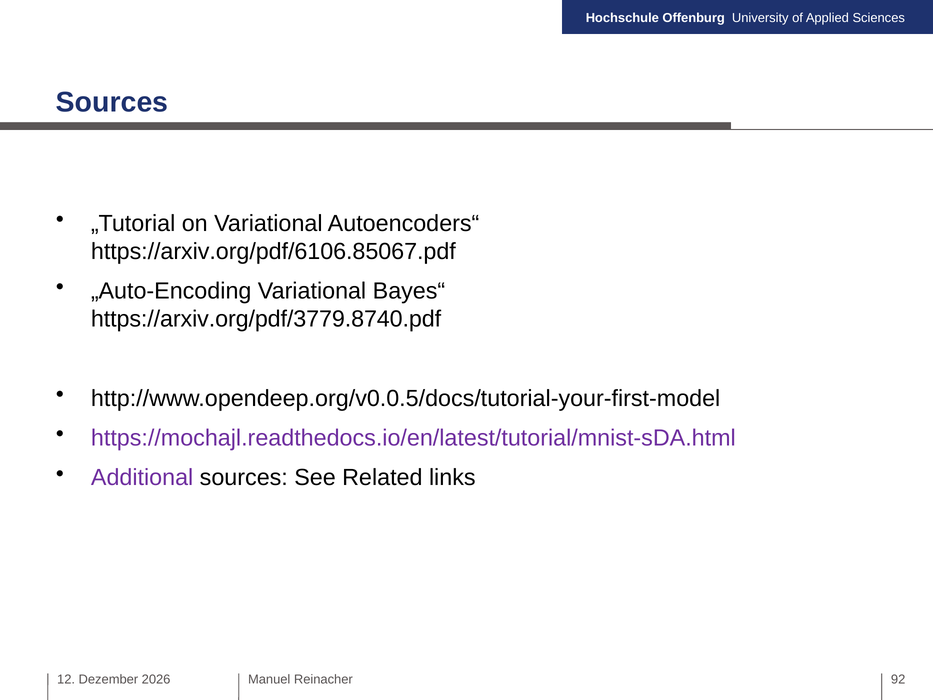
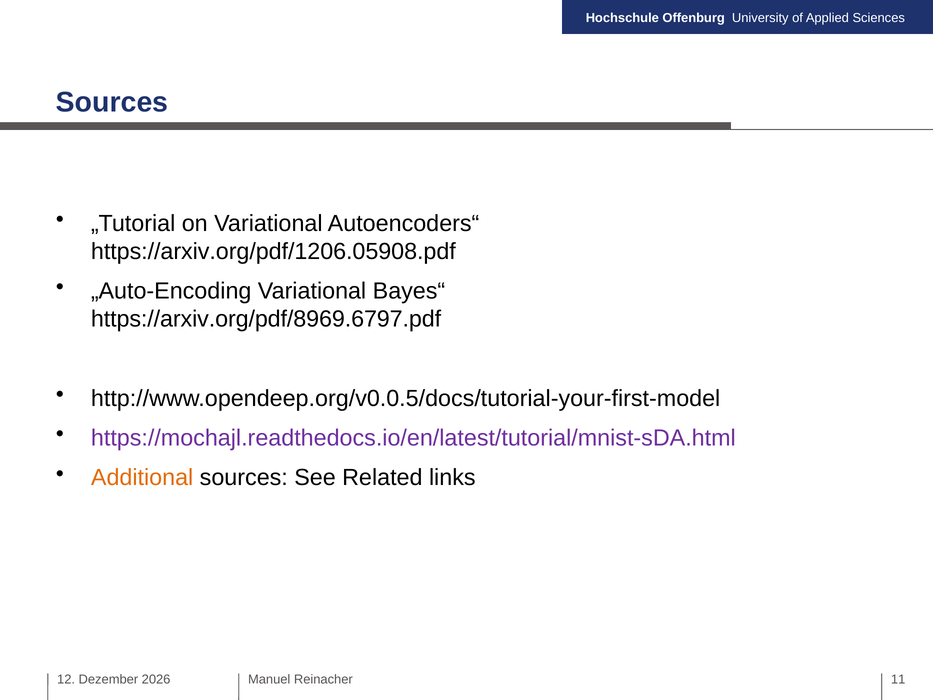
https://arxiv.org/pdf/6106.85067.pdf: https://arxiv.org/pdf/6106.85067.pdf -> https://arxiv.org/pdf/1206.05908.pdf (273, 251)
https://arxiv.org/pdf/3779.8740.pdf: https://arxiv.org/pdf/3779.8740.pdf -> https://arxiv.org/pdf/8969.6797.pdf (266, 319)
Additional colour: purple -> orange (142, 478)
92: 92 -> 11 (898, 679)
